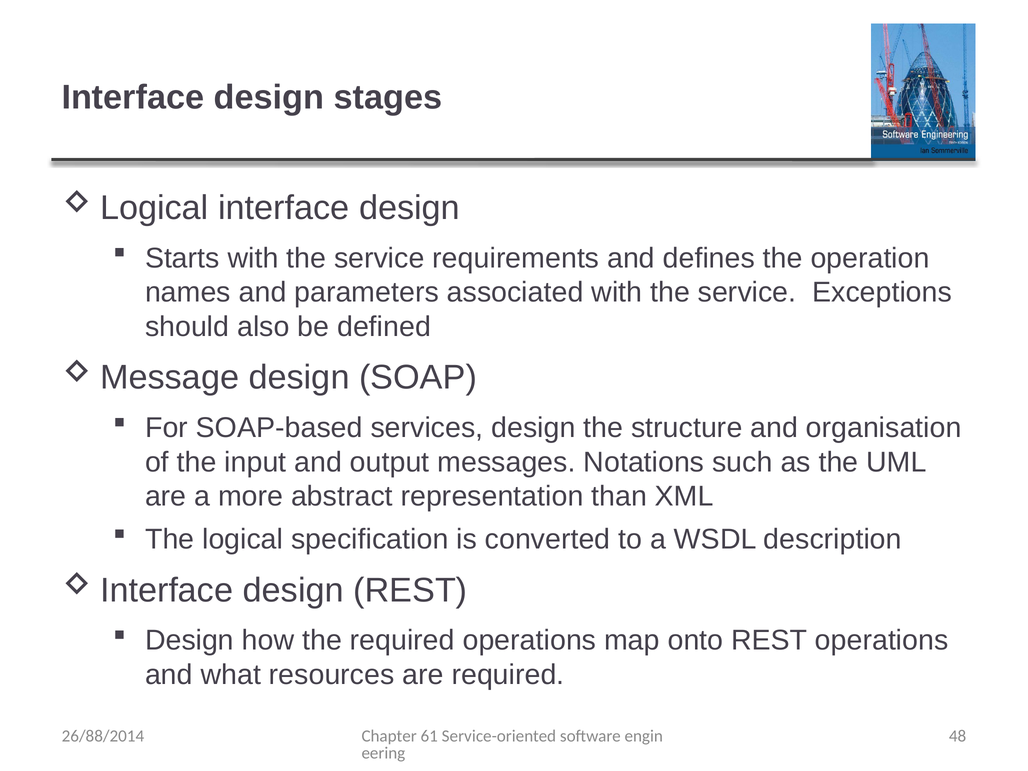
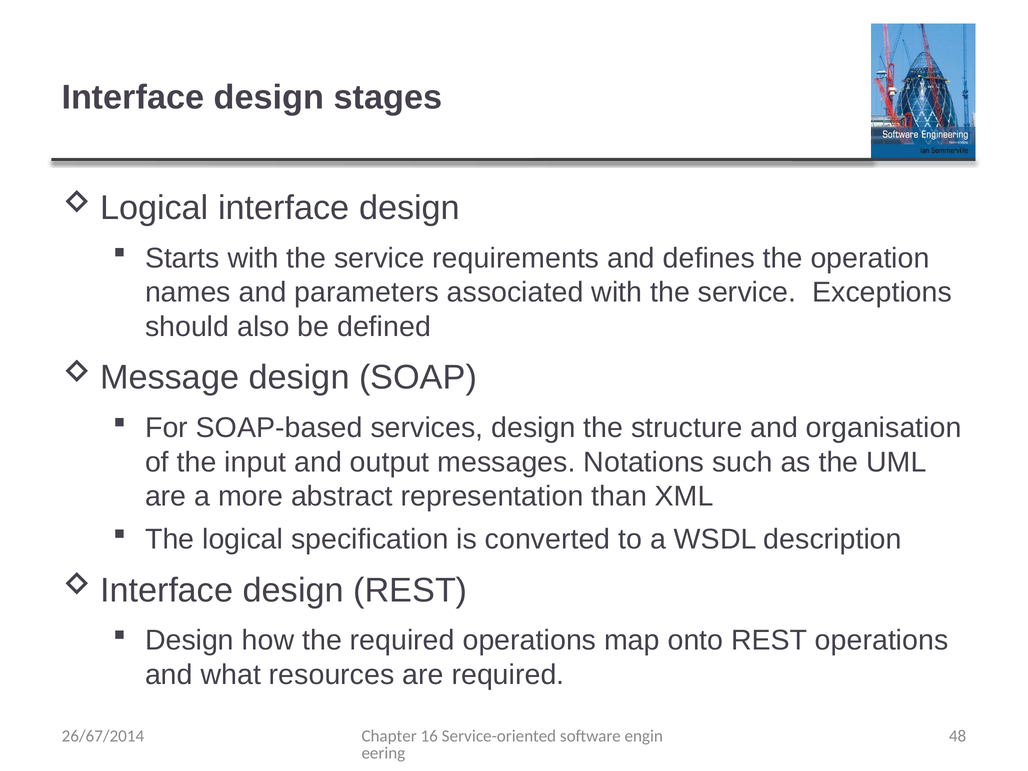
61: 61 -> 16 (429, 736)
26/88/2014: 26/88/2014 -> 26/67/2014 (103, 736)
